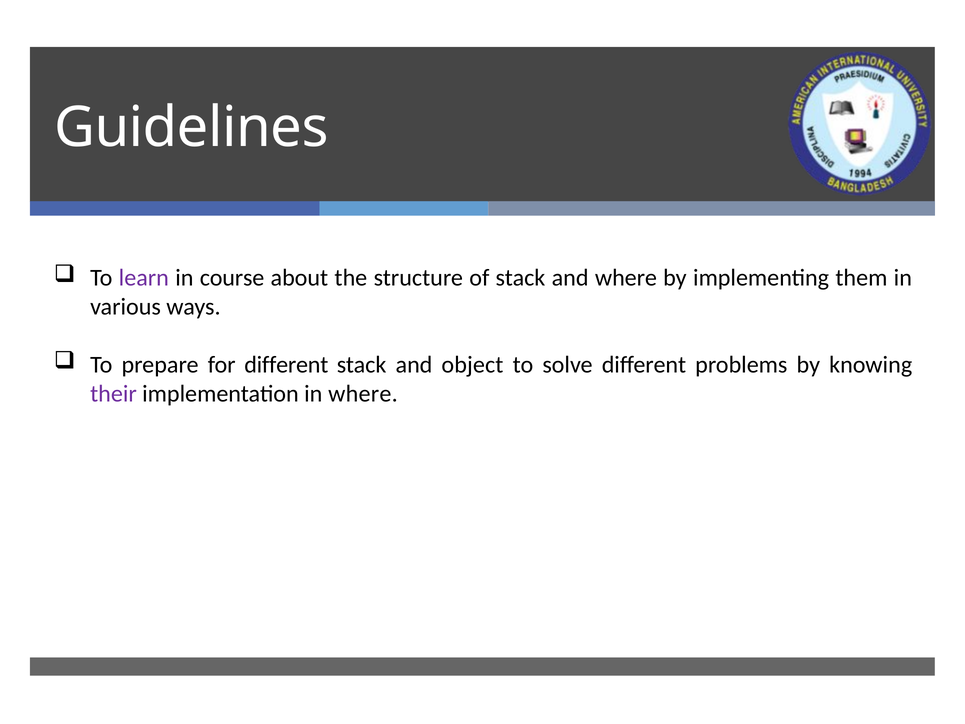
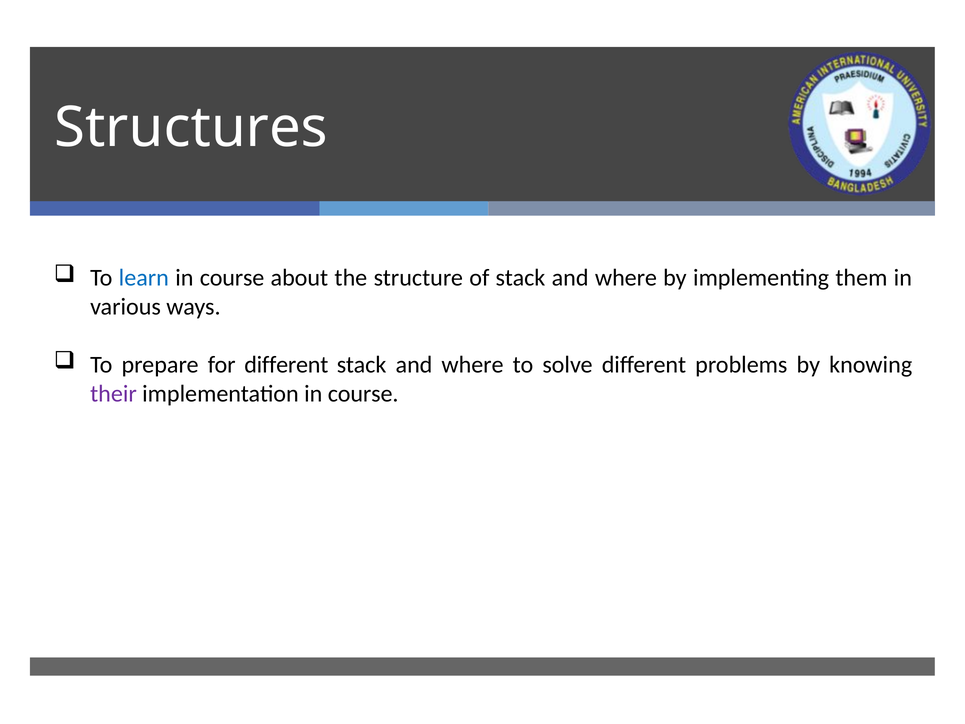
Guidelines: Guidelines -> Structures (191, 128)
learn colour: purple -> blue (144, 278)
object: object -> where (473, 365)
implementation in where: where -> course (363, 394)
